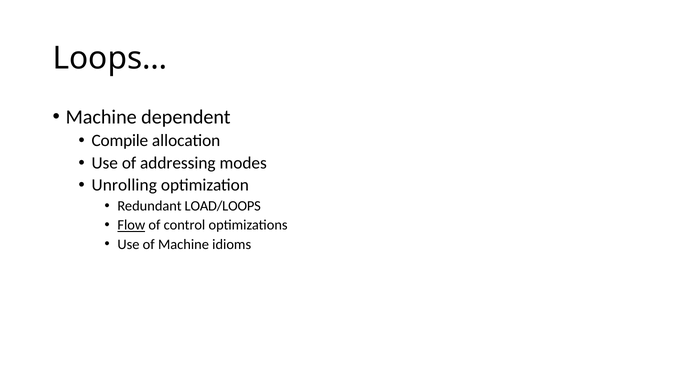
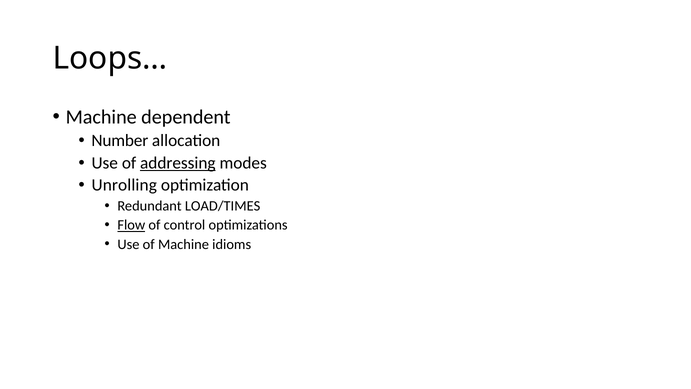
Compile: Compile -> Number (120, 141)
addressing underline: none -> present (178, 163)
LOAD/LOOPS: LOAD/LOOPS -> LOAD/TIMES (223, 206)
